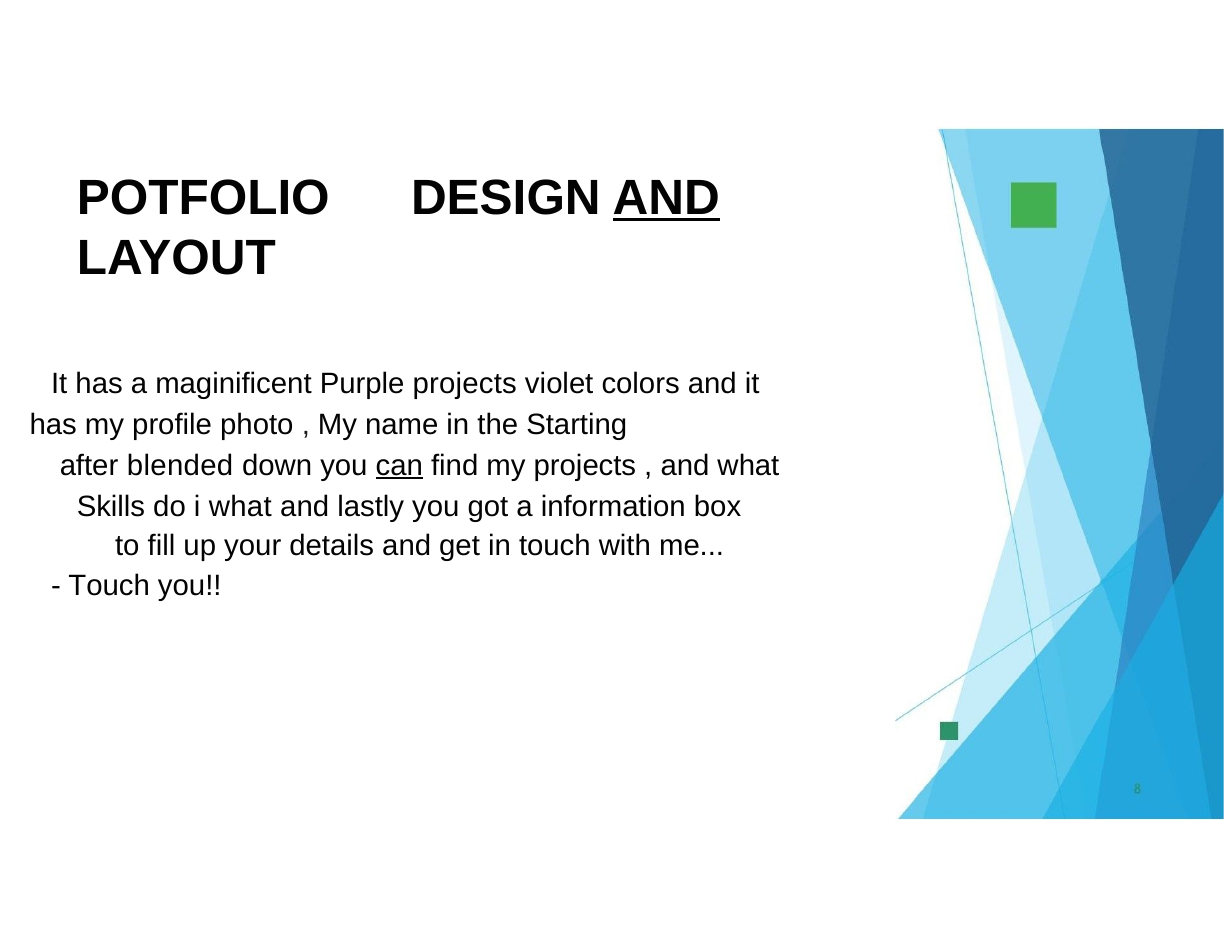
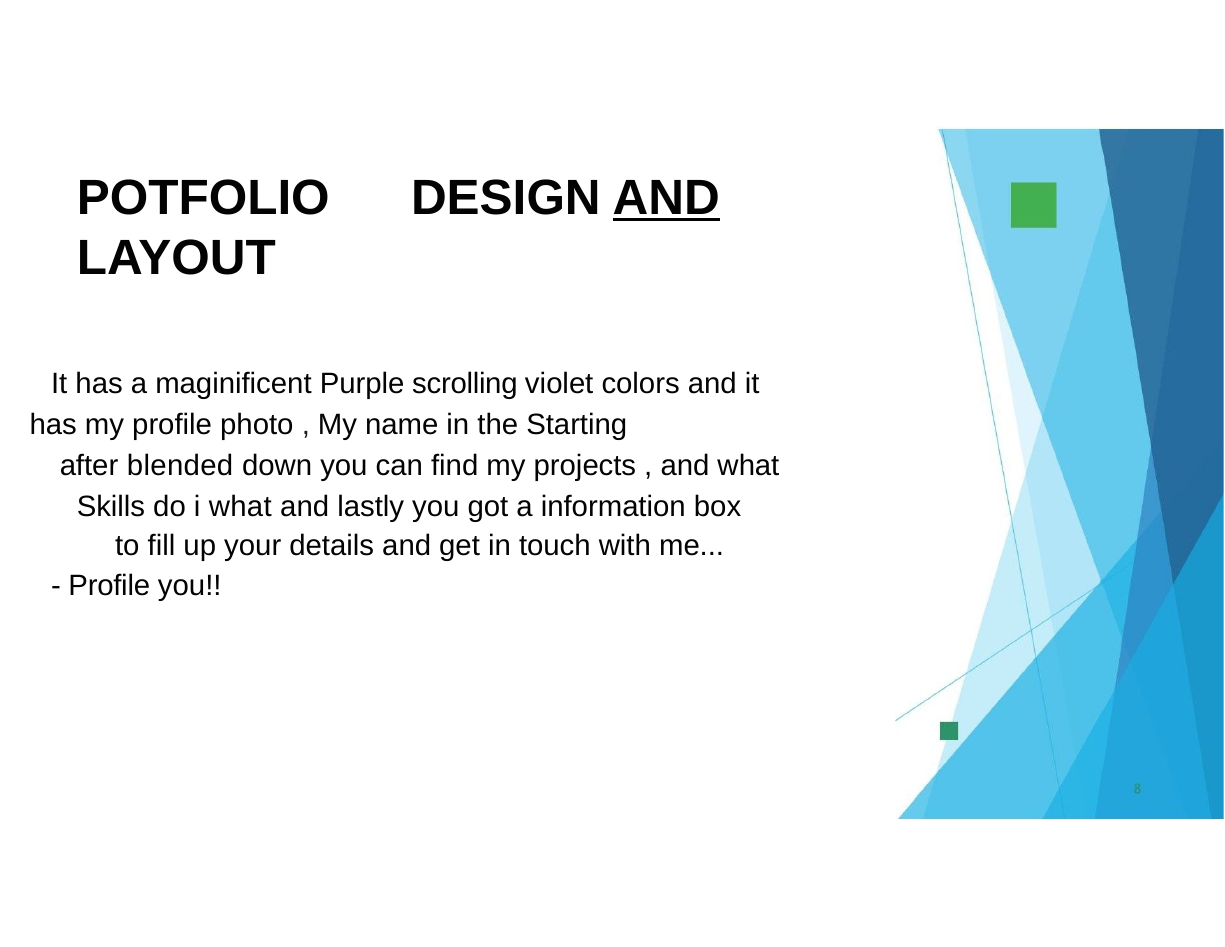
Purple projects: projects -> scrolling (465, 383)
can underline: present -> none (399, 465)
Touch: Touch -> Profile (109, 586)
